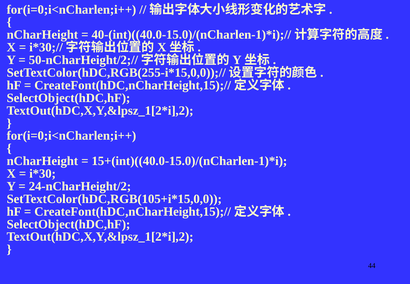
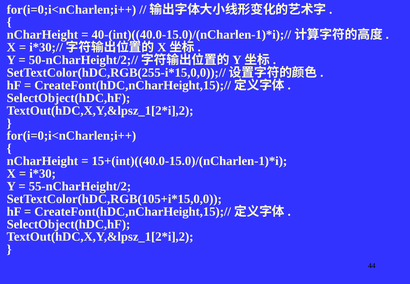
24-nCharHeight/2: 24-nCharHeight/2 -> 55-nCharHeight/2 (80, 186)
